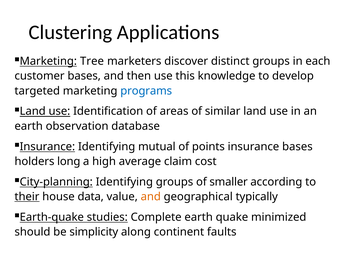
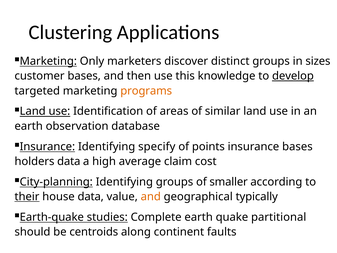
Tree: Tree -> Only (92, 61)
each: each -> sizes (318, 61)
develop underline: none -> present (293, 76)
programs colour: blue -> orange (146, 91)
mutual: mutual -> specify (157, 146)
holders long: long -> data (69, 161)
minimized: minimized -> partitional (279, 217)
simplicity: simplicity -> centroids (94, 232)
